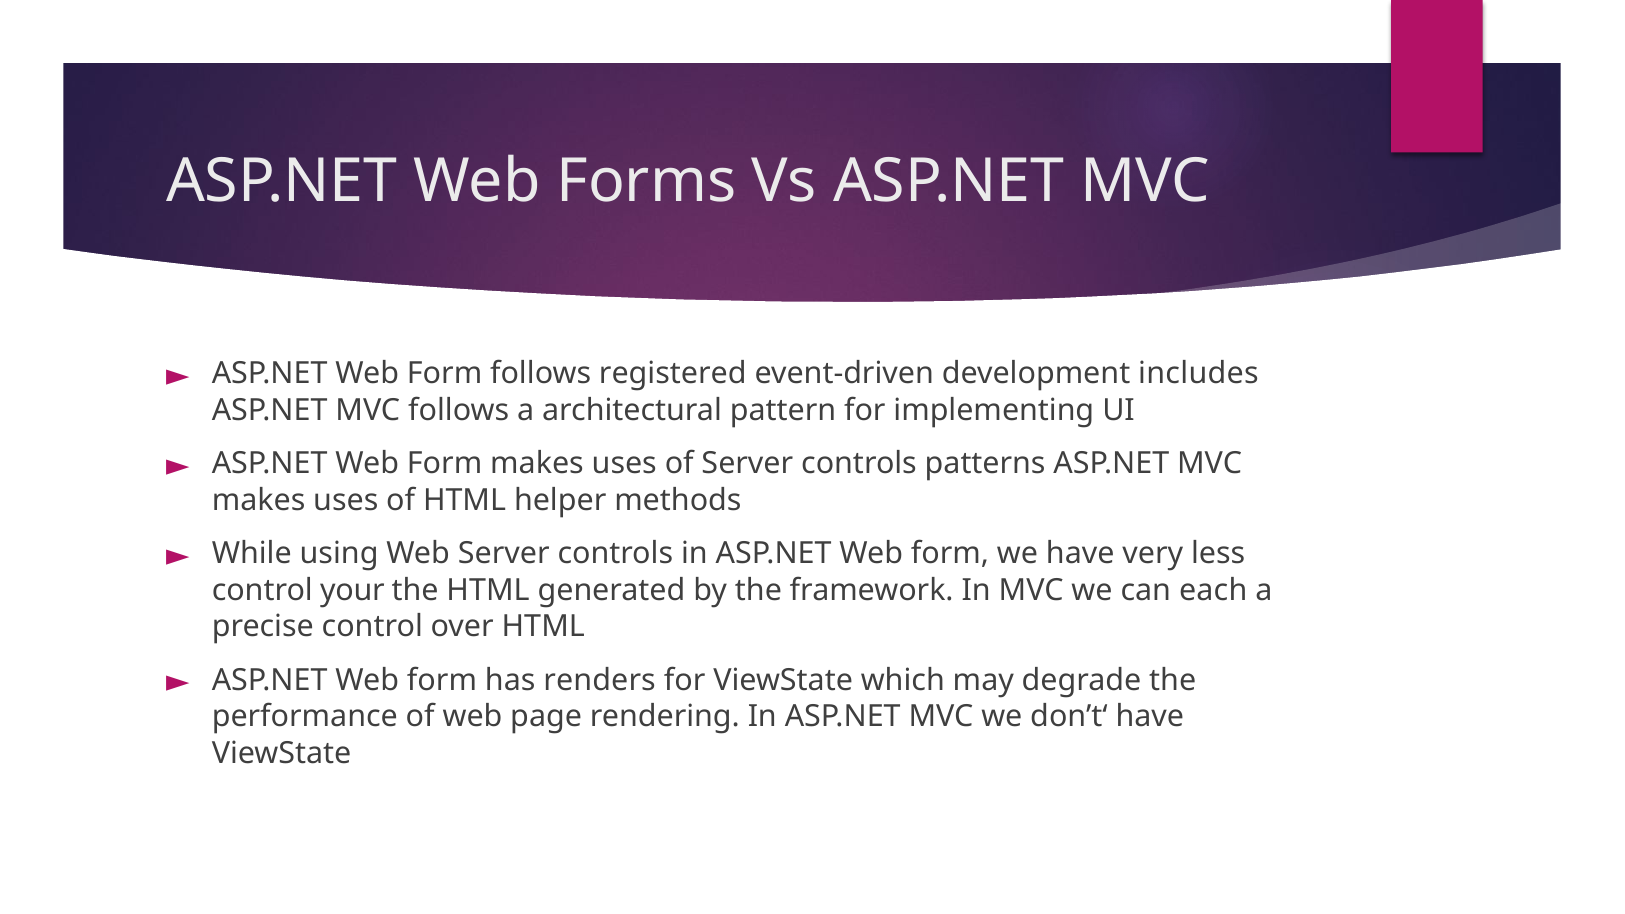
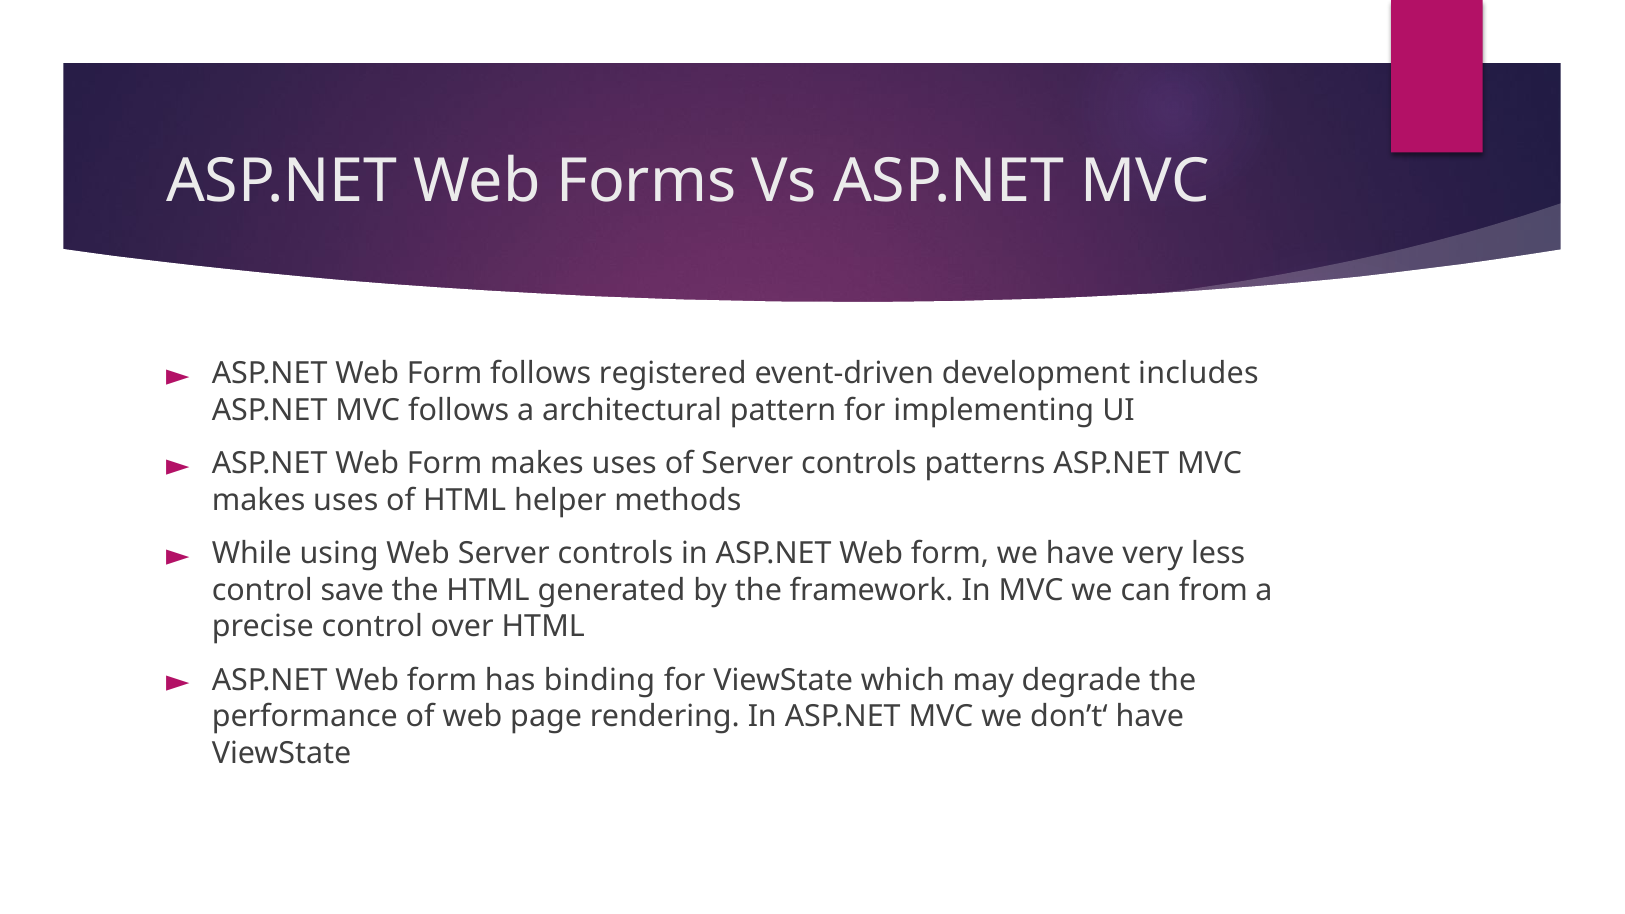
your: your -> save (352, 590)
each: each -> from (1213, 590)
renders: renders -> binding (599, 680)
